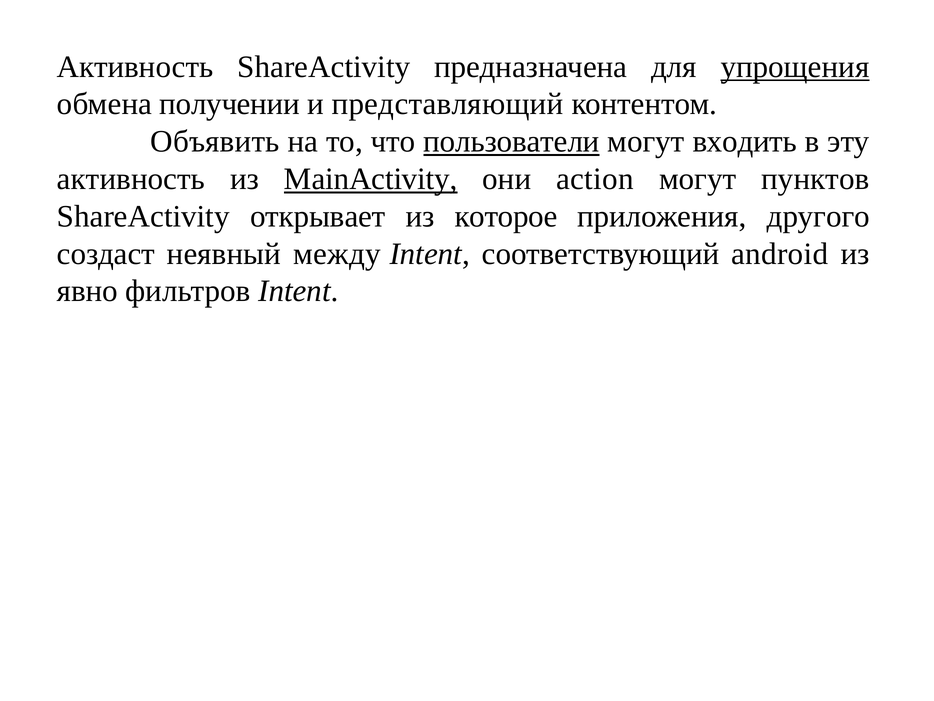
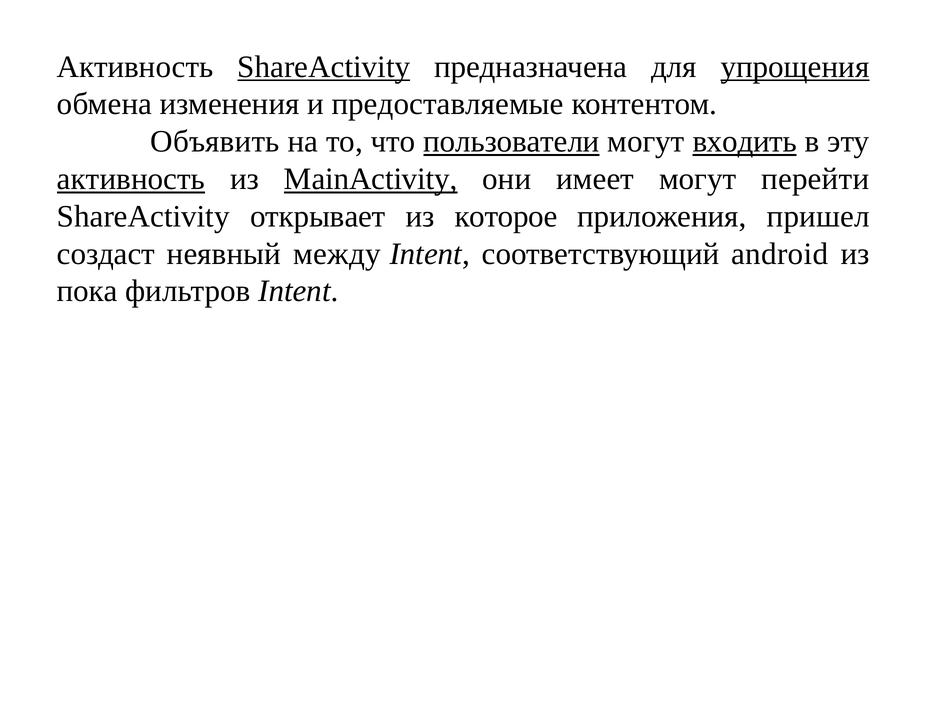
ShareActivity underline: none -> present (324, 67)
получении: получении -> изменения (230, 104)
представляющий: представляющий -> предоставляемые (448, 104)
входить underline: none -> present (745, 141)
активность underline: none -> present (131, 179)
action: action -> имеет (595, 179)
пунктов: пунктов -> перейти (815, 179)
другого: другого -> пришел (818, 216)
явно: явно -> пока (87, 291)
